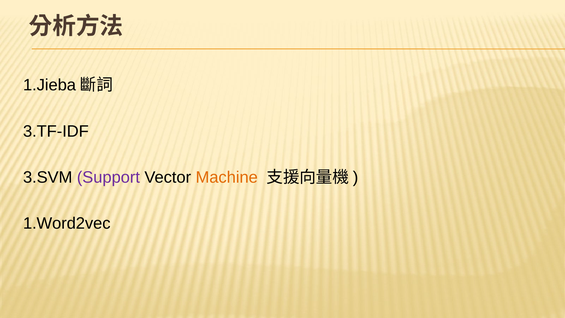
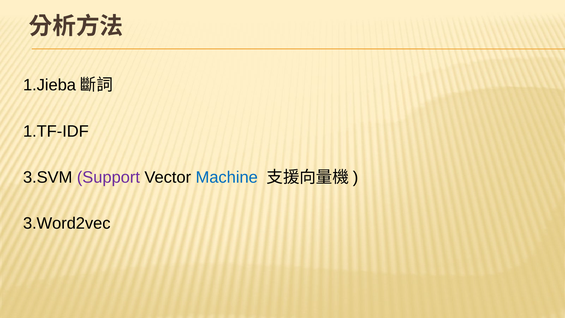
3.TF-IDF: 3.TF-IDF -> 1.TF-IDF (56, 131)
Machine colour: orange -> blue (227, 177)
1.Word2vec: 1.Word2vec -> 3.Word2vec (67, 223)
